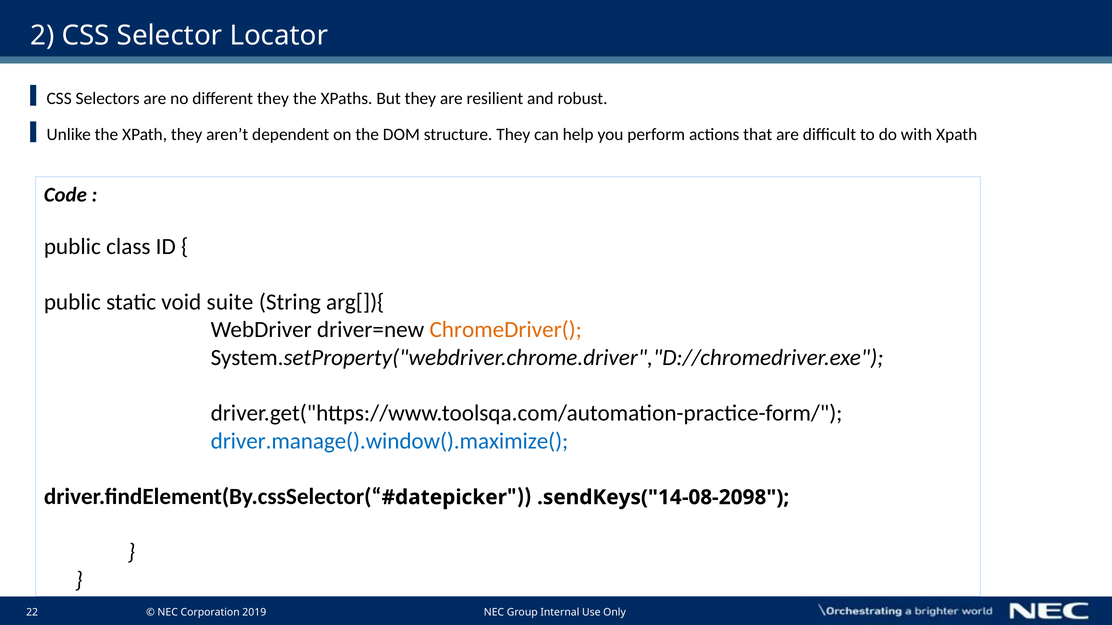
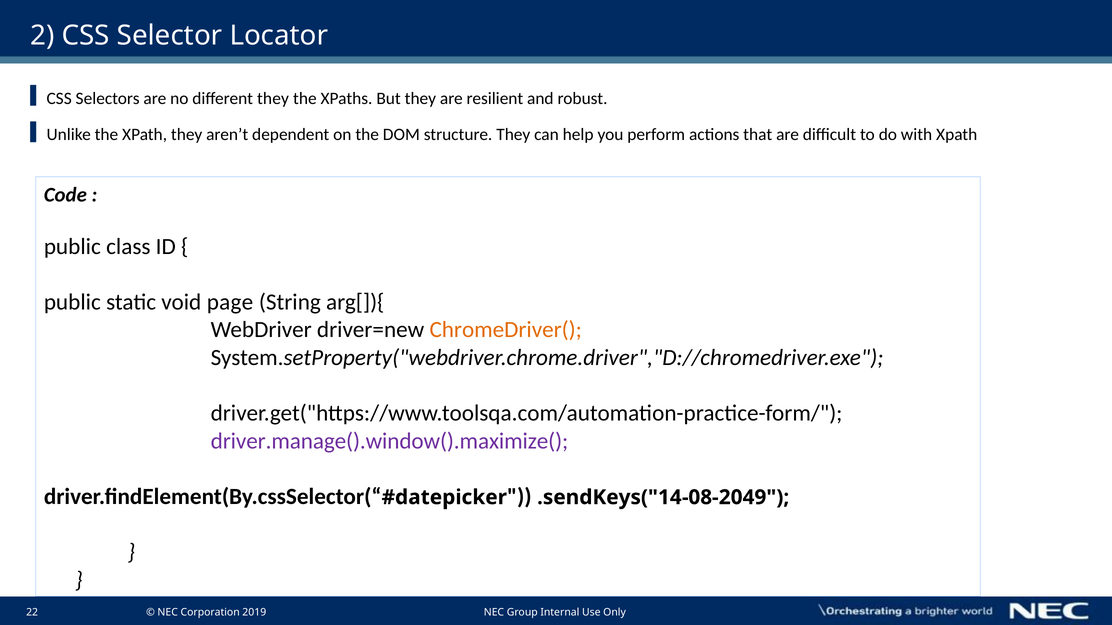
suite: suite -> page (230, 302)
driver.manage().window().maximize( colour: blue -> purple (389, 441)
.sendKeys("14-08-2098: .sendKeys("14-08-2098 -> .sendKeys("14-08-2049 (663, 498)
